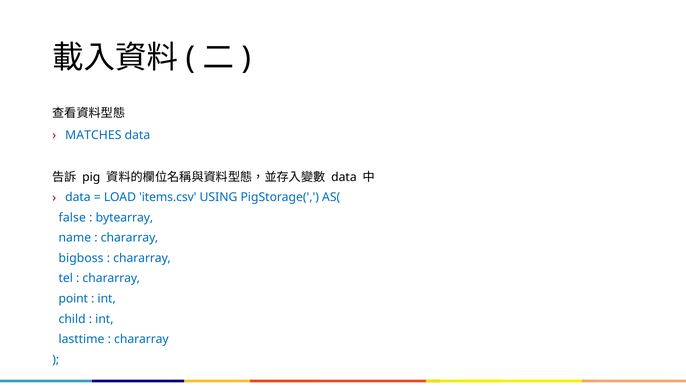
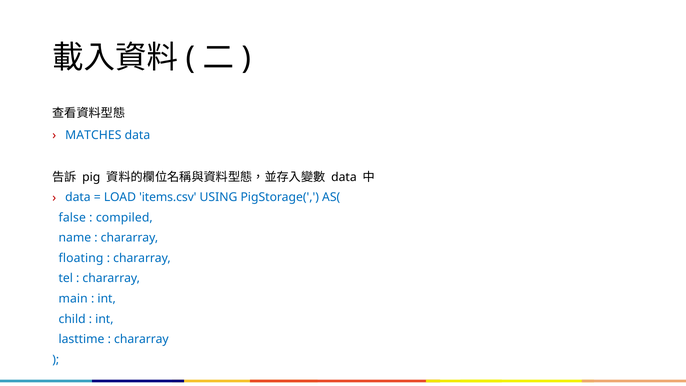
bytearray: bytearray -> compiled (124, 218)
bigboss: bigboss -> floating (81, 258)
point: point -> main (73, 299)
